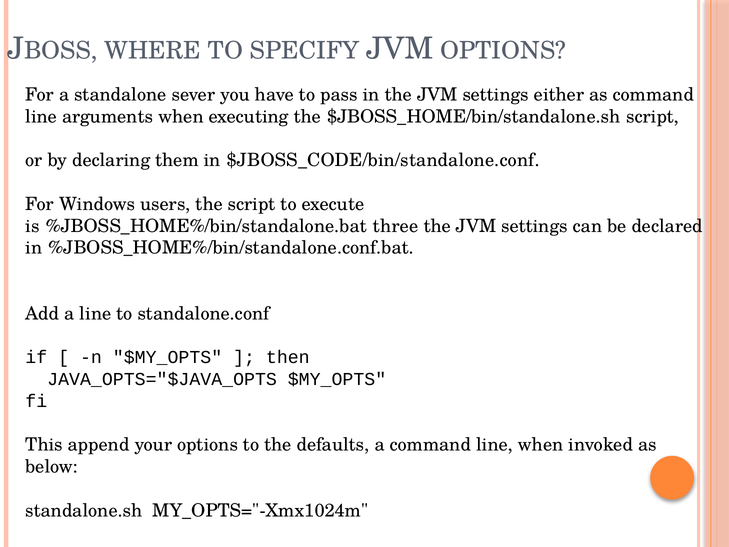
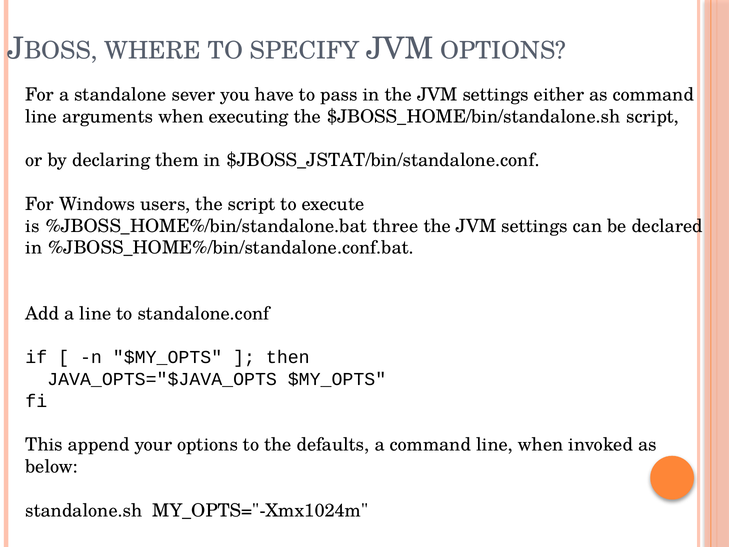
$JBOSS_CODE/bin/standalone.conf: $JBOSS_CODE/bin/standalone.conf -> $JBOSS_JSTAT/bin/standalone.conf (383, 160)
